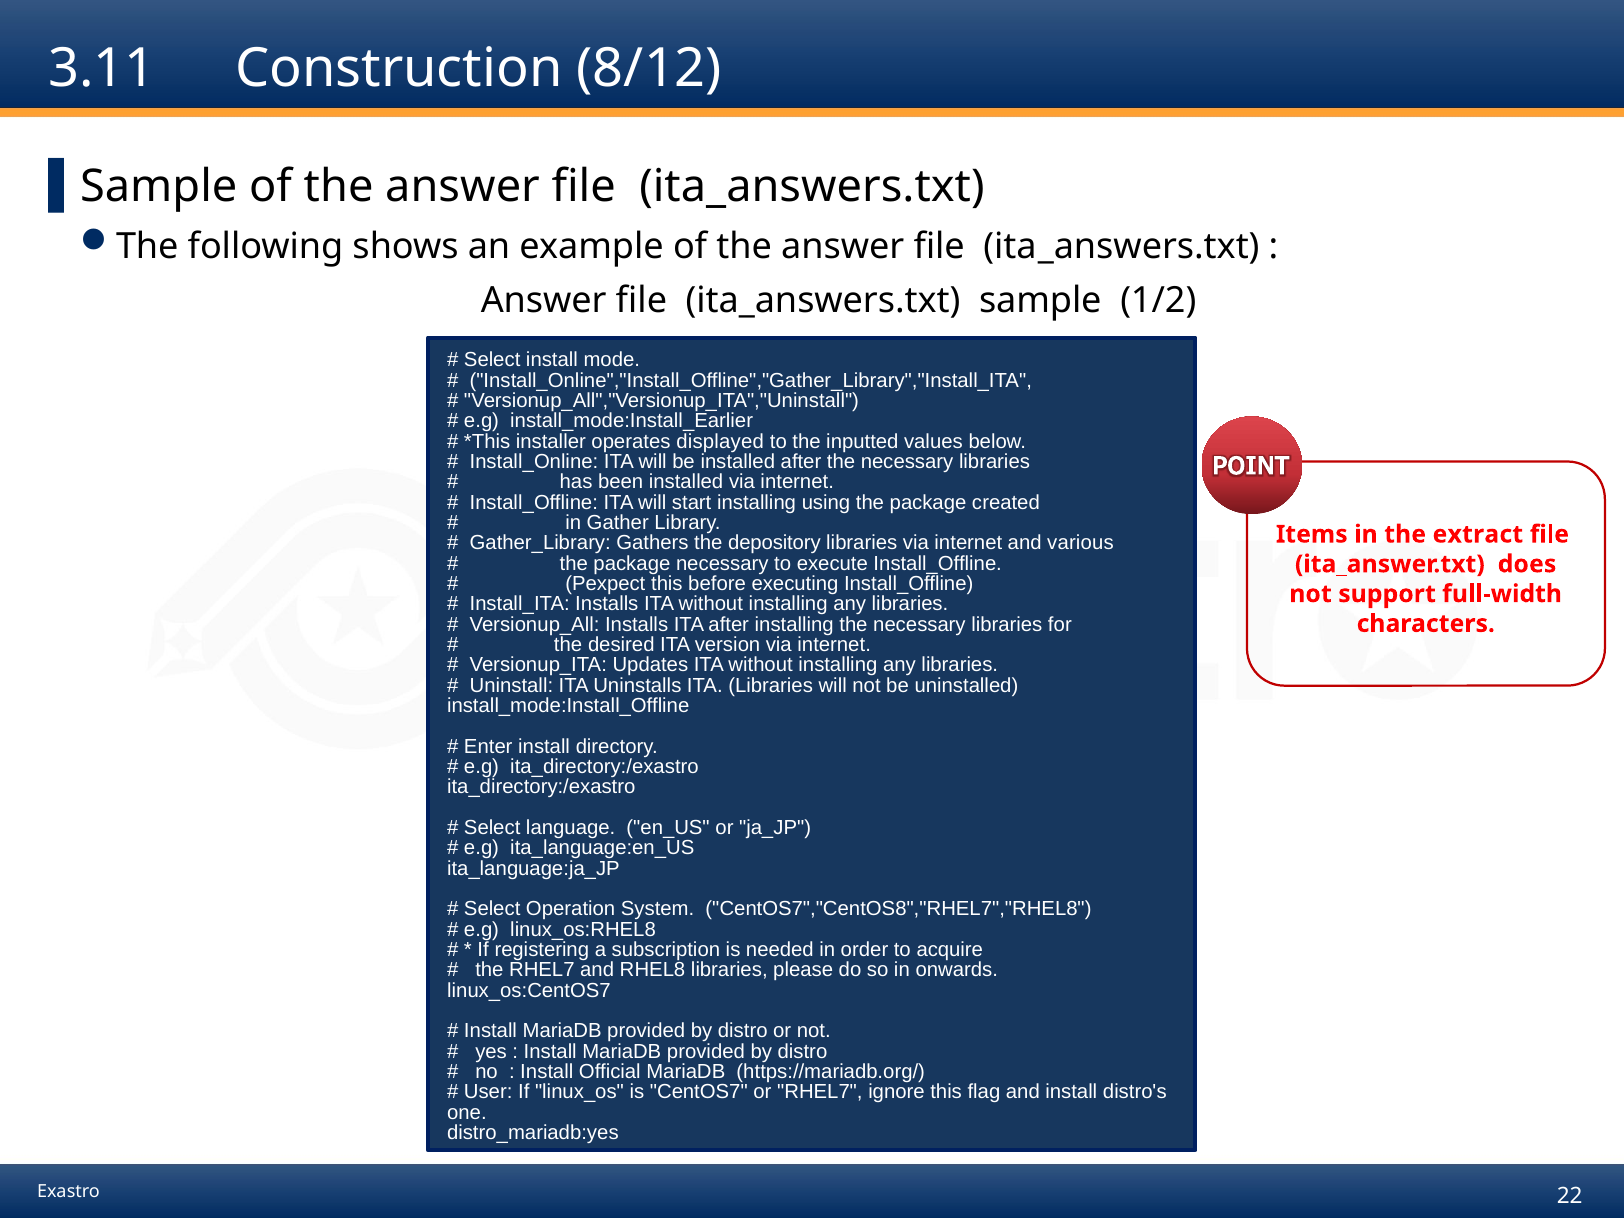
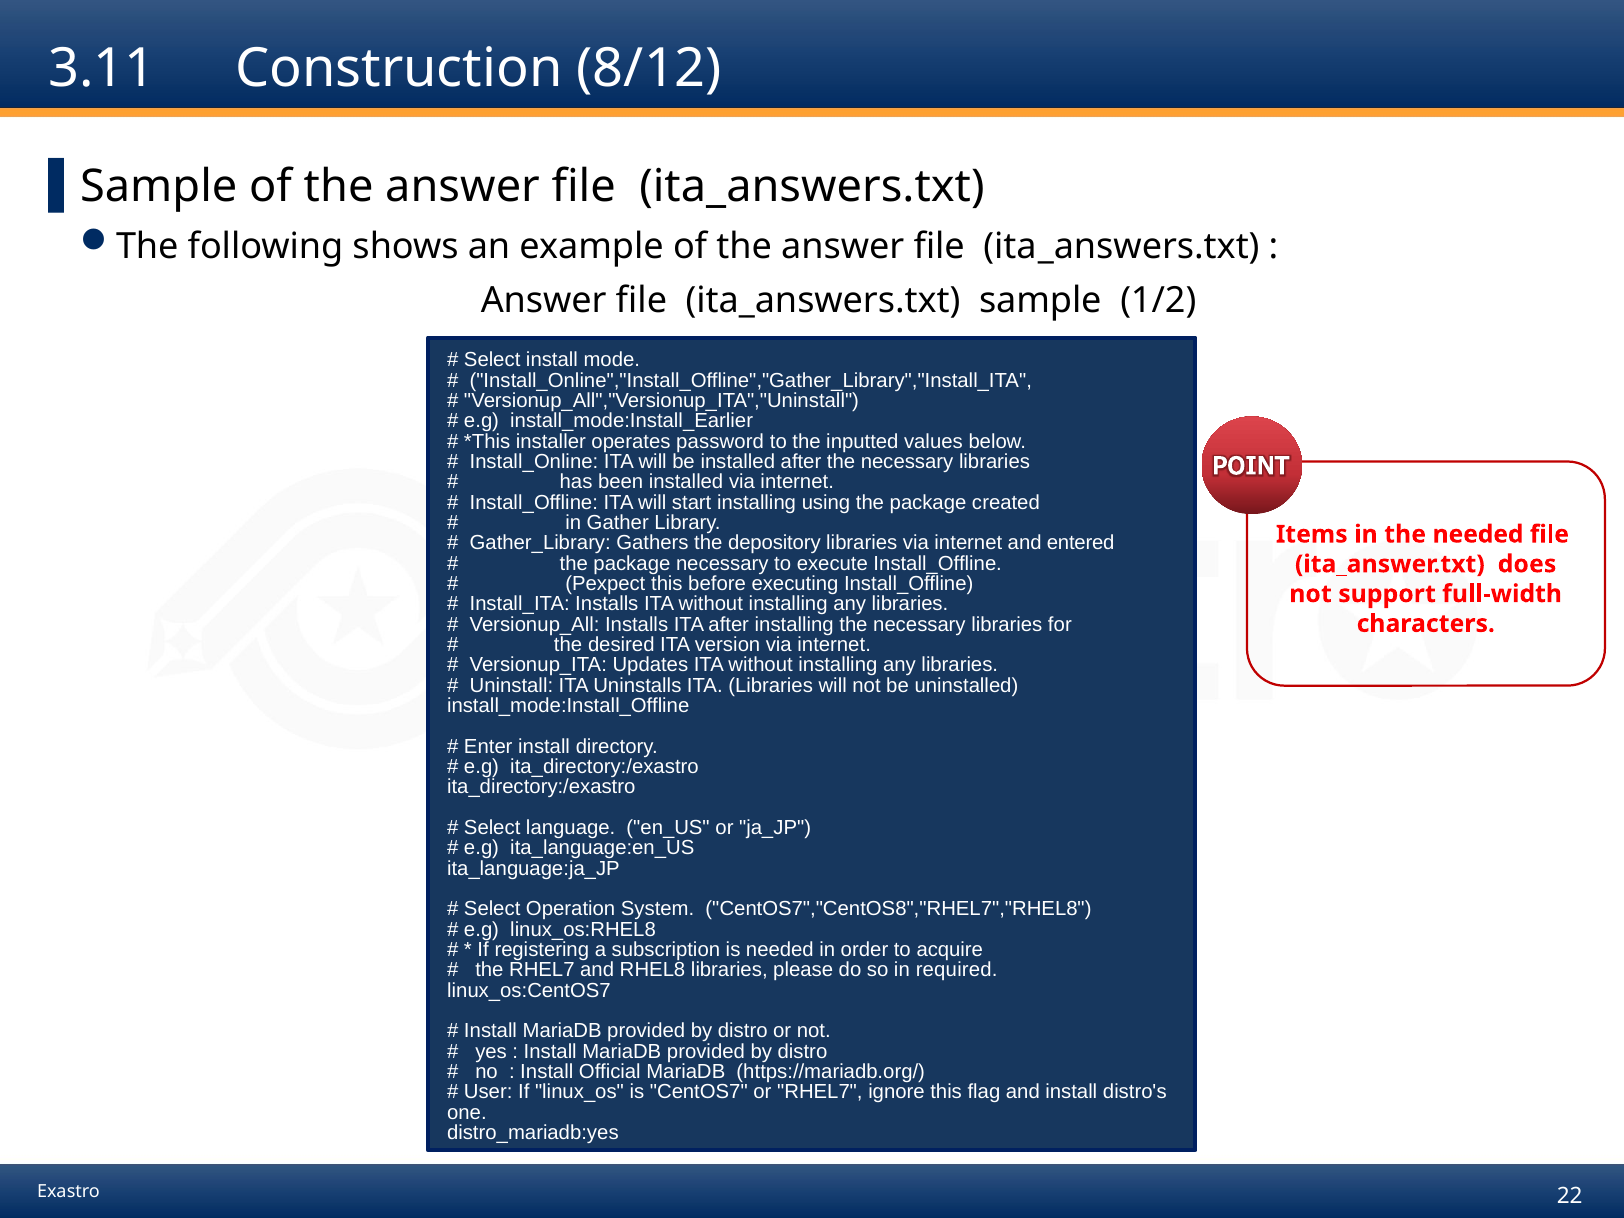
displayed: displayed -> password (720, 441)
the extract: extract -> needed (1478, 534)
various: various -> entered (1081, 543)
onwards: onwards -> required (957, 970)
